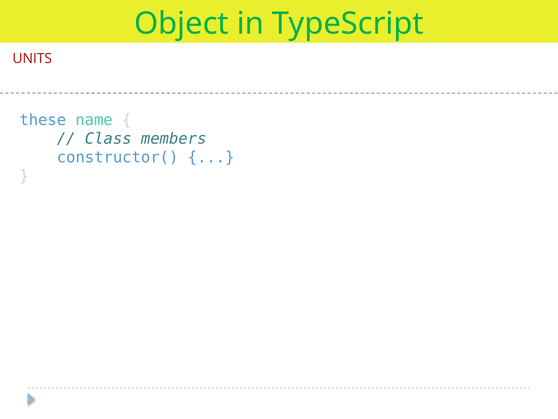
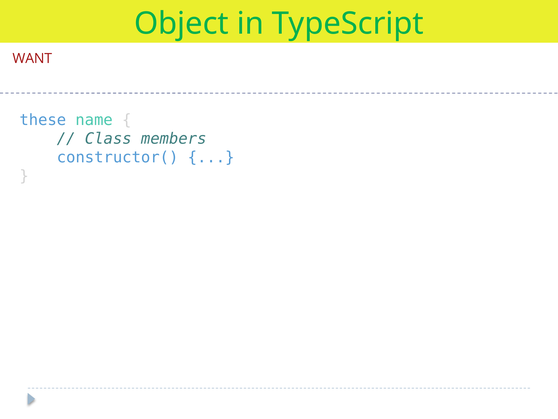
UNITS: UNITS -> WANT (32, 59)
